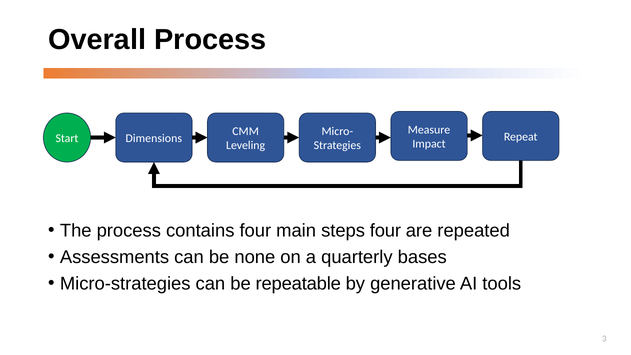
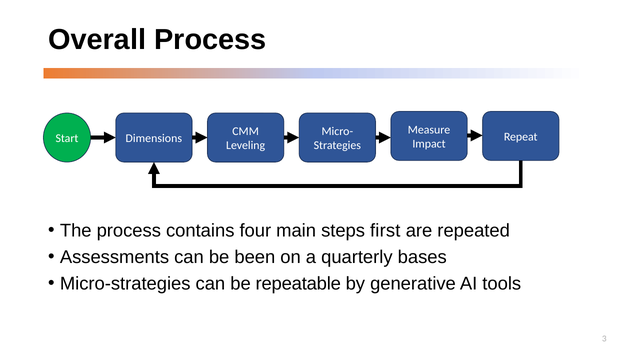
steps four: four -> first (385, 231)
none: none -> been (255, 257)
